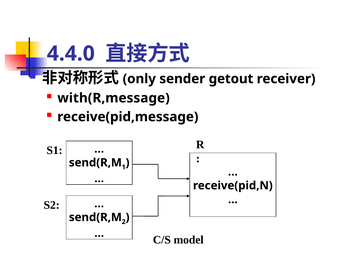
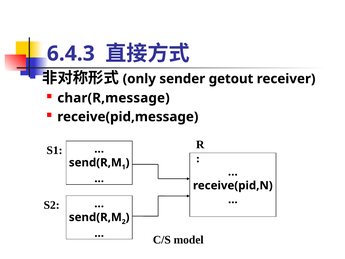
4.4.0: 4.4.0 -> 6.4.3 (71, 54)
with(R,message: with(R,message -> char(R,message (114, 98)
